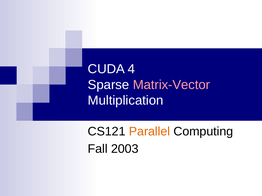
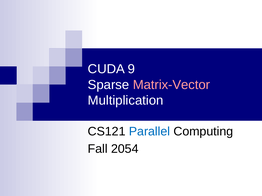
4: 4 -> 9 (131, 69)
Parallel colour: orange -> blue (149, 132)
2003: 2003 -> 2054 (125, 149)
